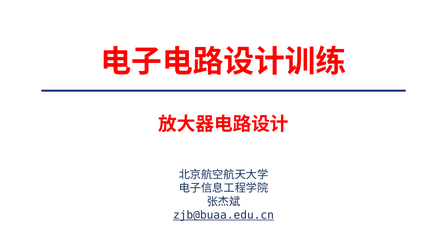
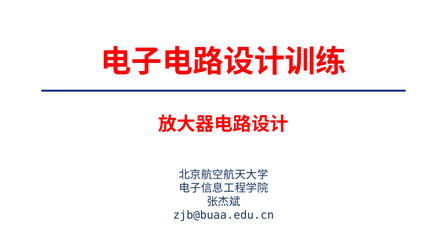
zjb@buaa.edu.cn underline: present -> none (223, 215)
